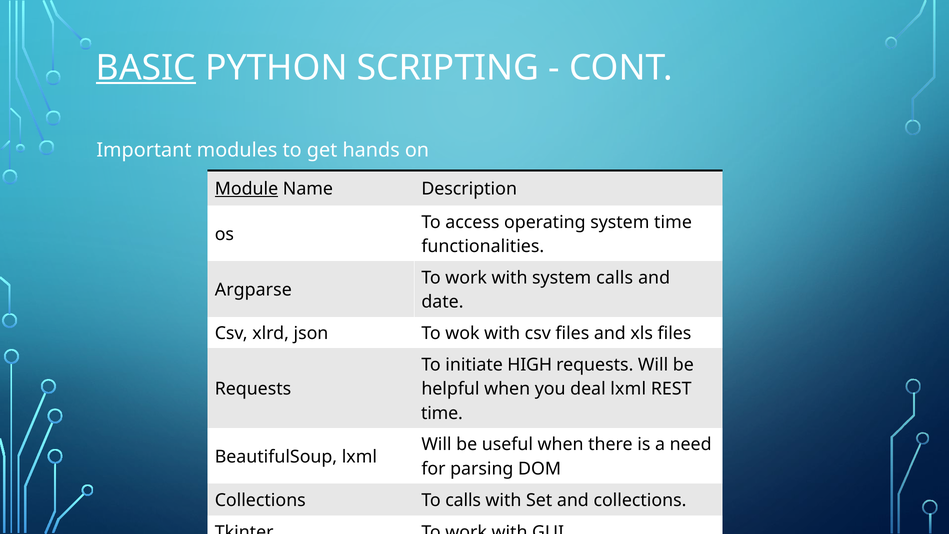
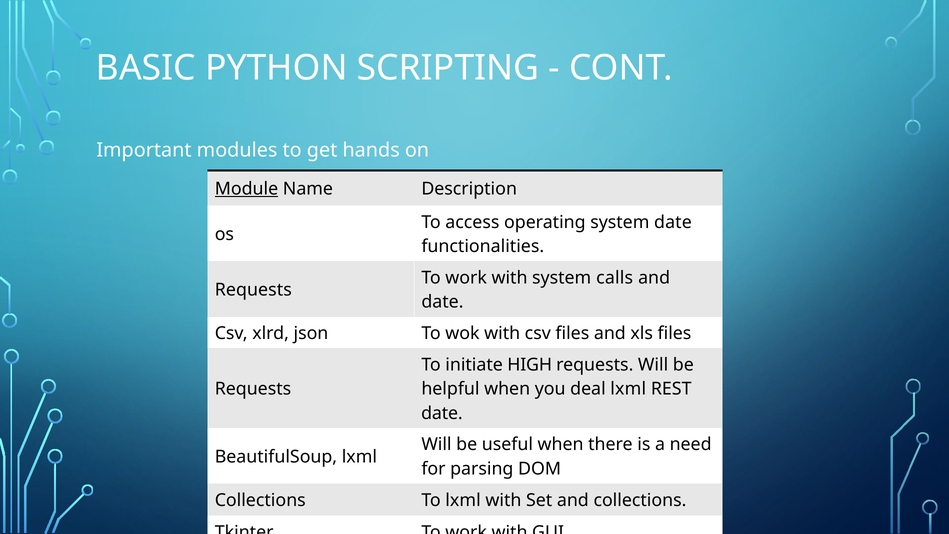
BASIC underline: present -> none (146, 68)
system time: time -> date (673, 222)
Argparse: Argparse -> Requests (253, 290)
time: time -> date (442, 413)
To calls: calls -> lxml (463, 500)
